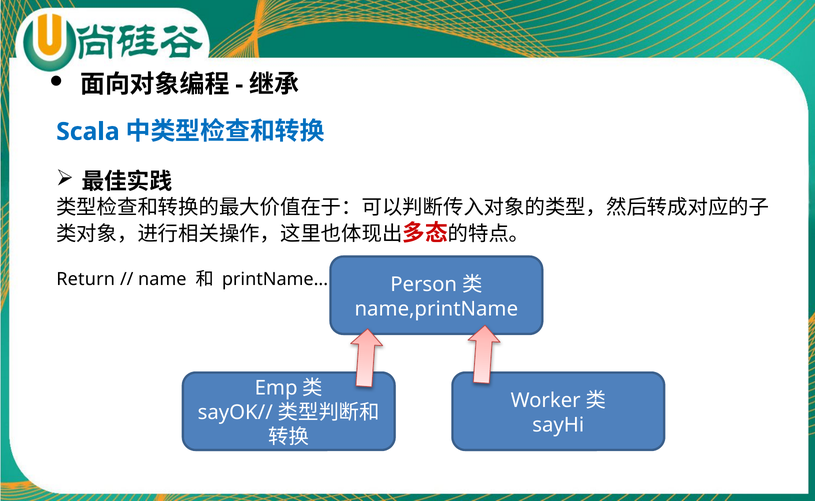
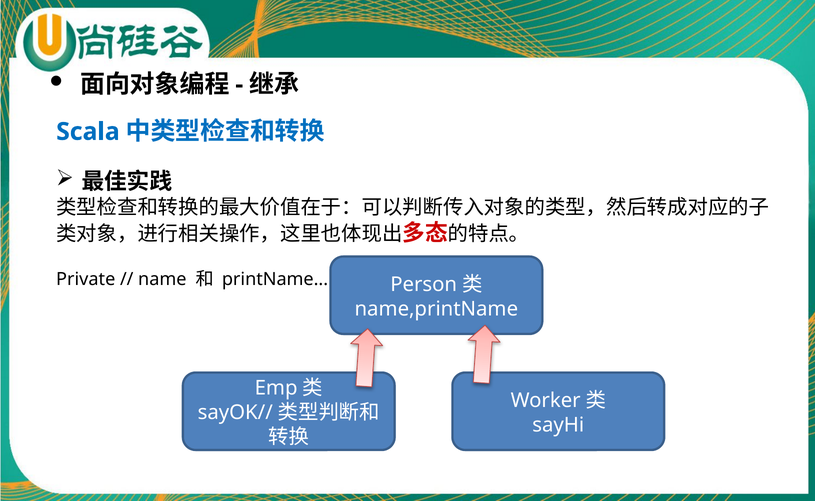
Return: Return -> Private (86, 279)
